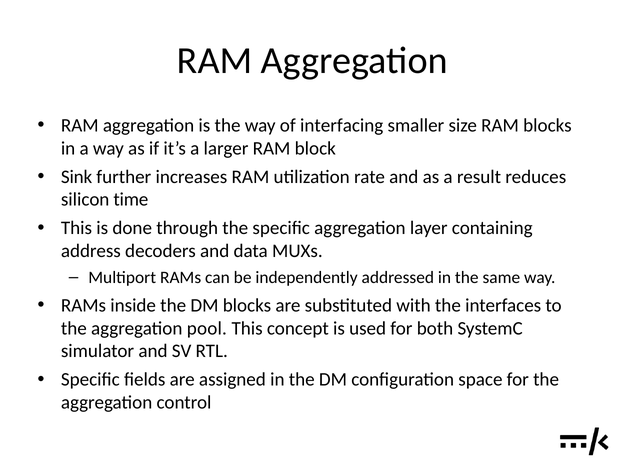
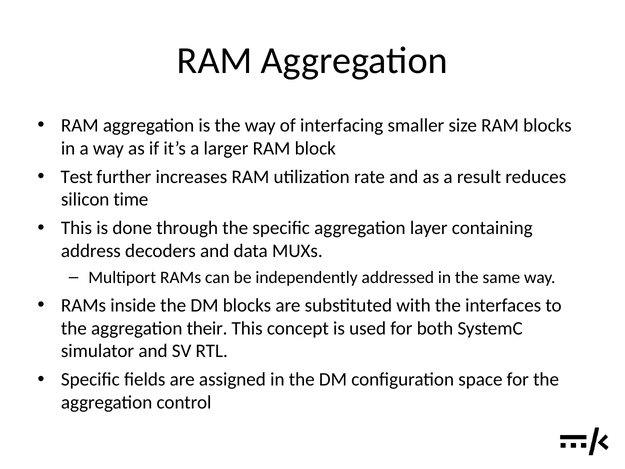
Sink: Sink -> Test (77, 177)
pool: pool -> their (207, 328)
